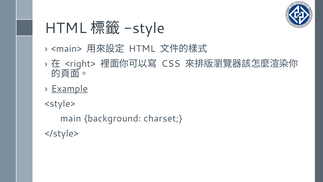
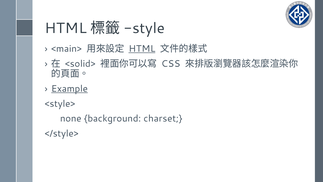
HTML underline: none -> present (142, 49)
<right>: <right> -> <solid> (80, 64)
main: main -> none (71, 118)
